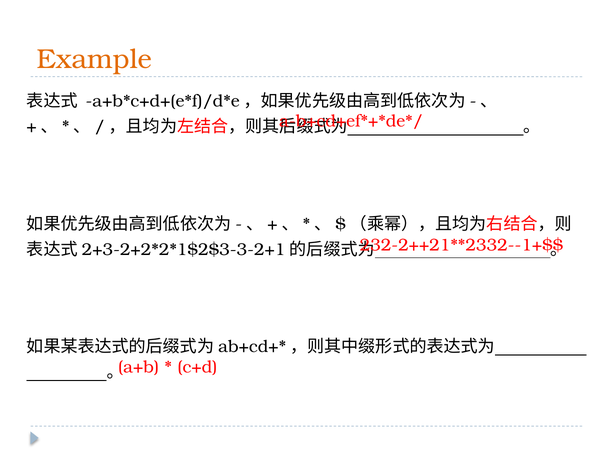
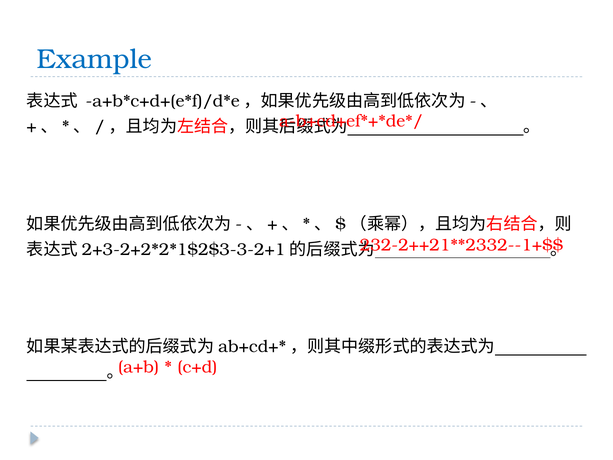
Example colour: orange -> blue (94, 59)
